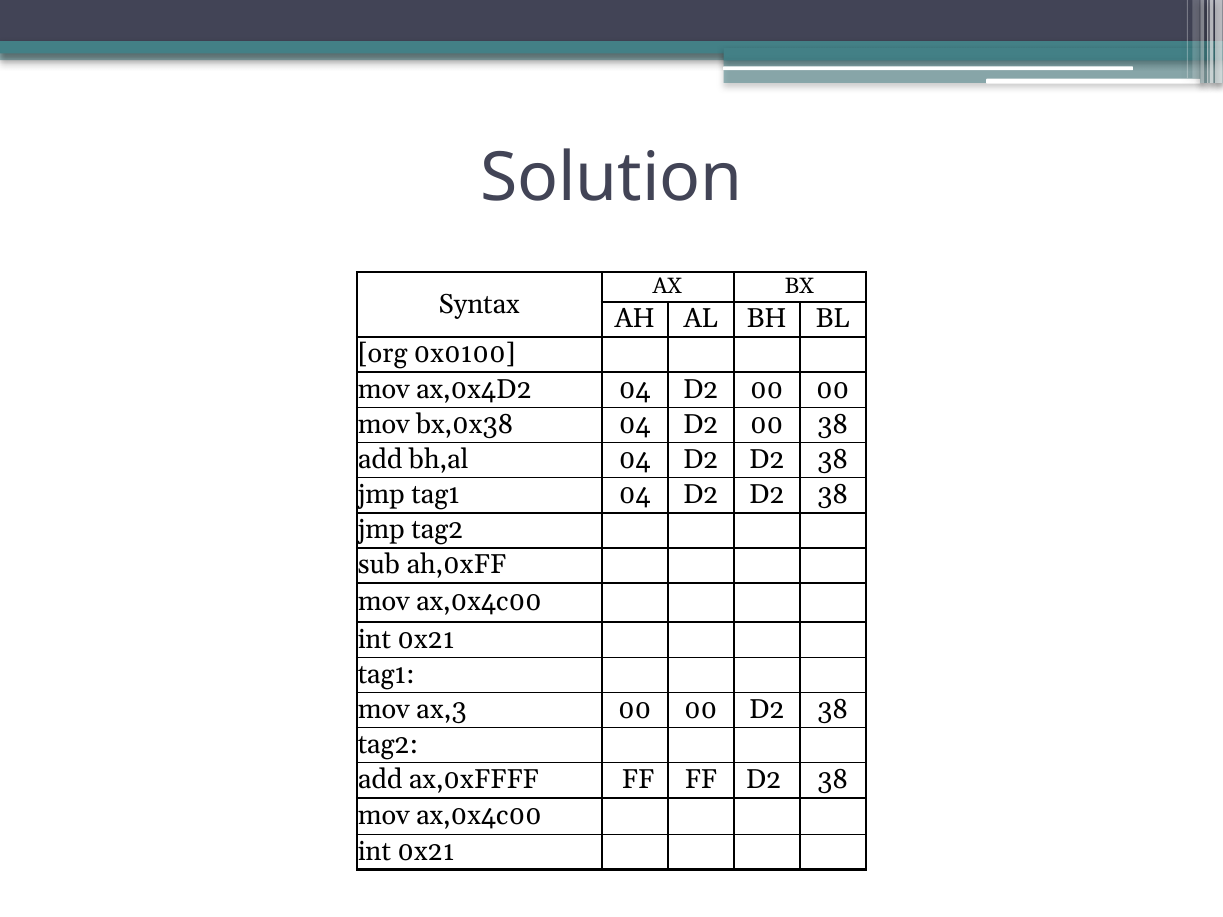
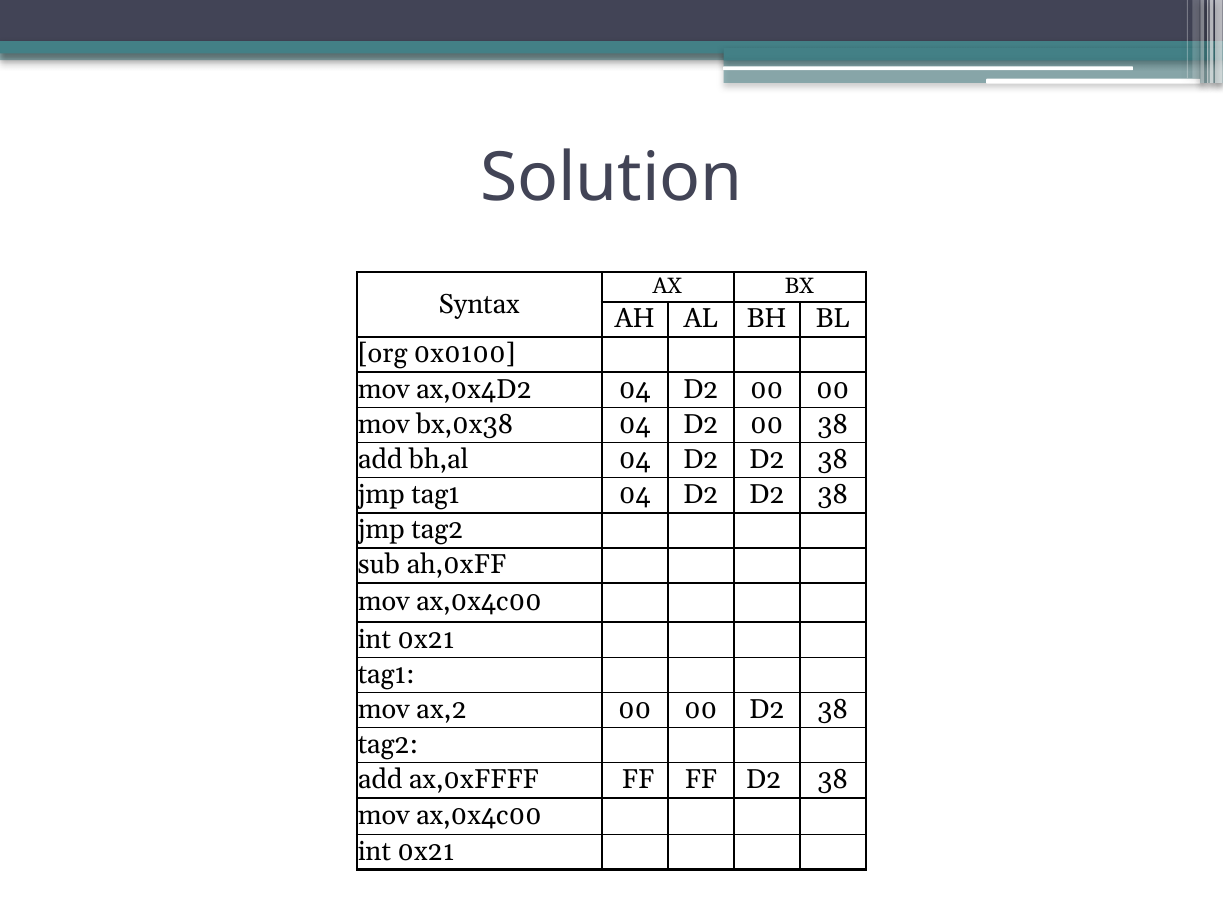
ax,3: ax,3 -> ax,2 (441, 710)
